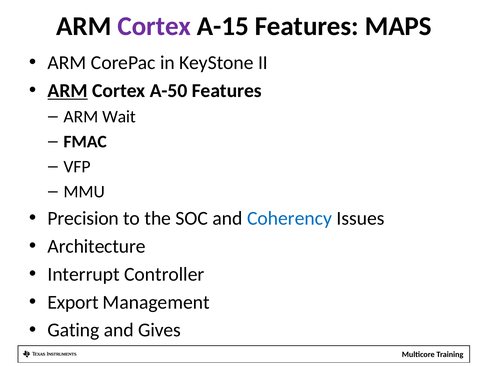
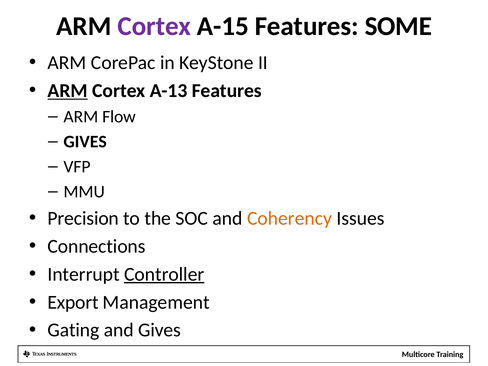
MAPS: MAPS -> SOME (398, 26)
A-50: A-50 -> A-13 (169, 91)
Wait: Wait -> Flow (119, 117)
FMAC: FMAC -> GIVES (85, 142)
Coherency colour: blue -> orange (290, 218)
Architecture: Architecture -> Connections (97, 246)
Controller underline: none -> present (164, 274)
